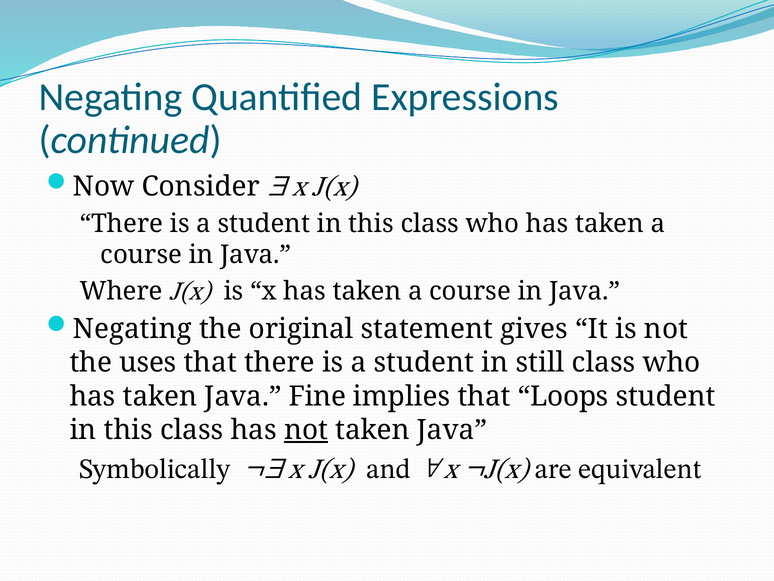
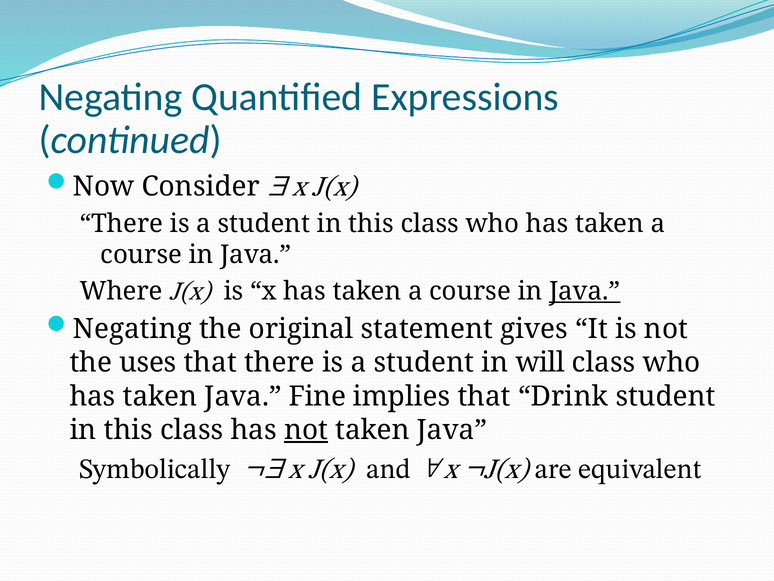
Java underline: none -> present (585, 291)
still: still -> will (540, 362)
Loops: Loops -> Drink (563, 396)
